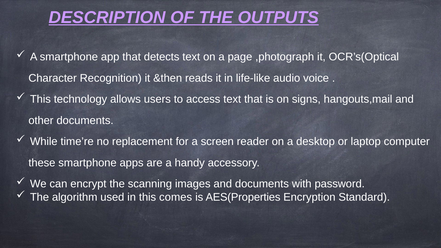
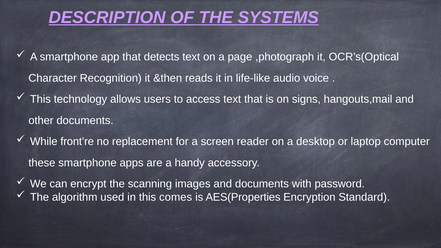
OUTPUTS: OUTPUTS -> SYSTEMS (278, 17)
time’re: time’re -> front’re (77, 142)
